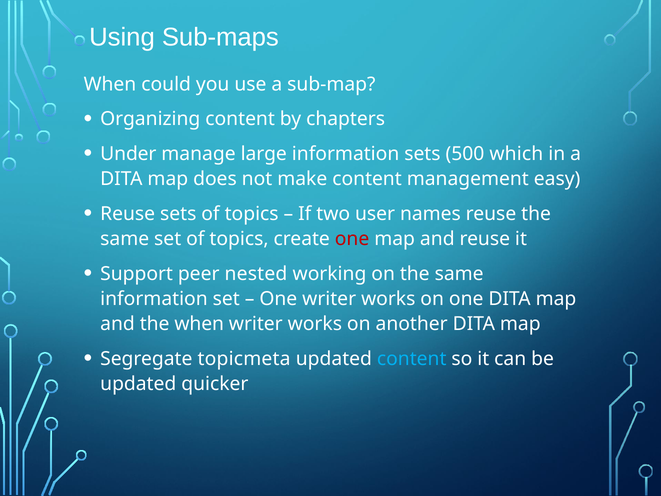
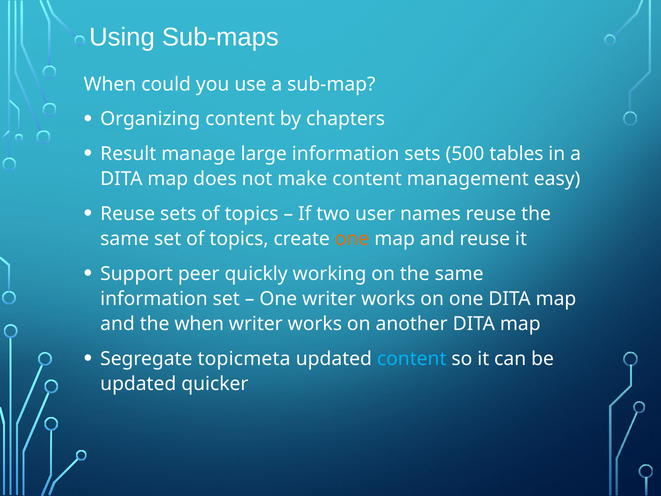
Under: Under -> Result (128, 154)
which: which -> tables (516, 154)
one colour: red -> orange (352, 239)
nested: nested -> quickly (256, 274)
